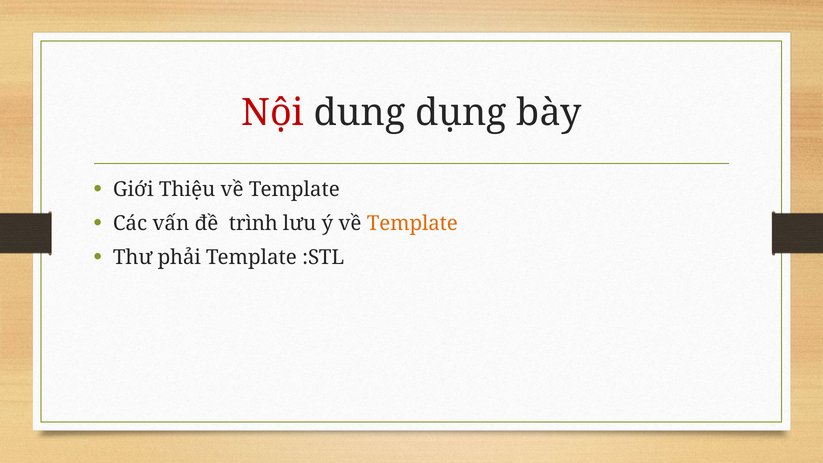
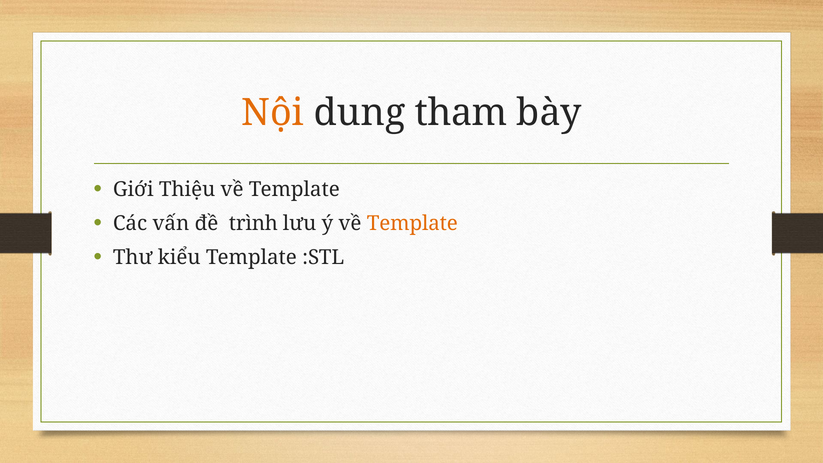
Nội colour: red -> orange (273, 113)
dụng: dụng -> tham (461, 113)
phải: phải -> kiểu (179, 257)
